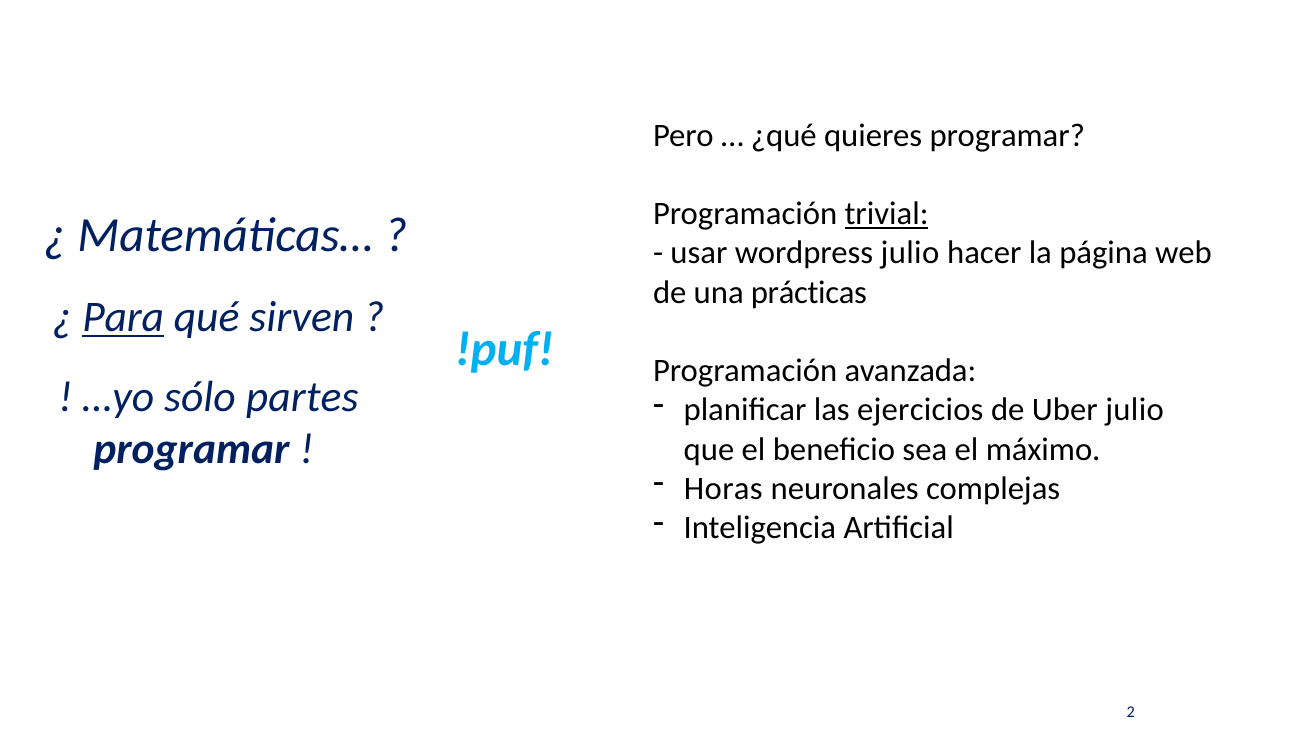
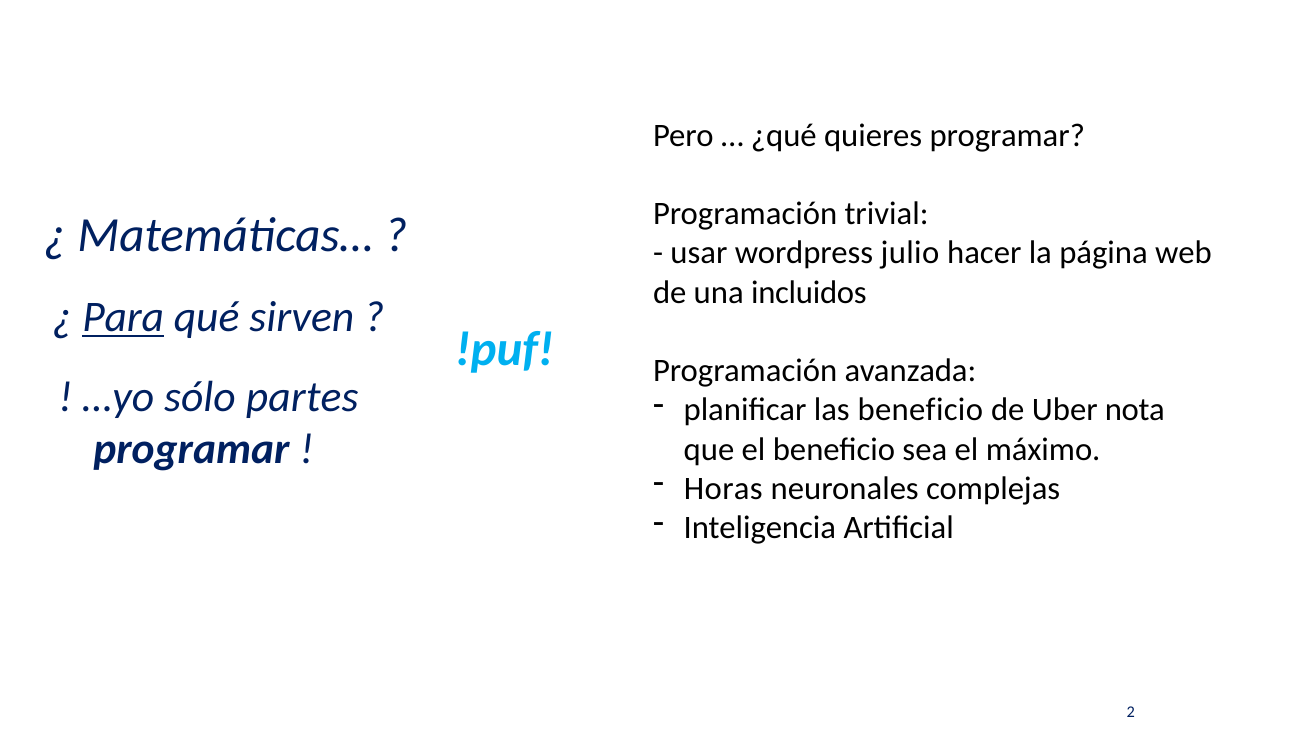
trivial underline: present -> none (887, 214)
prácticas: prácticas -> incluidos (809, 292)
las ejercicios: ejercicios -> beneficio (920, 410)
Uber julio: julio -> nota (1135, 410)
